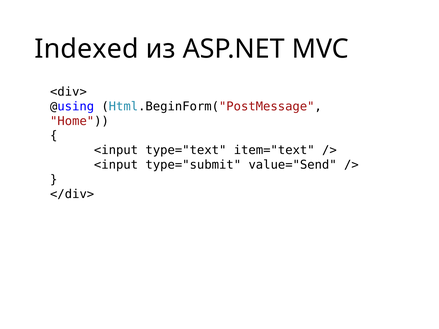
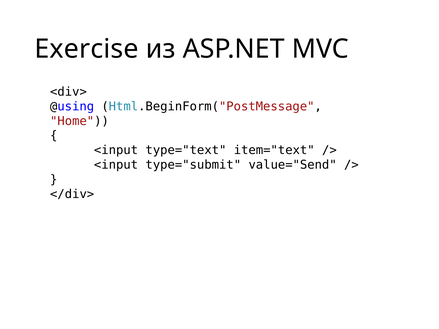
Indexed: Indexed -> Exercise (87, 49)
